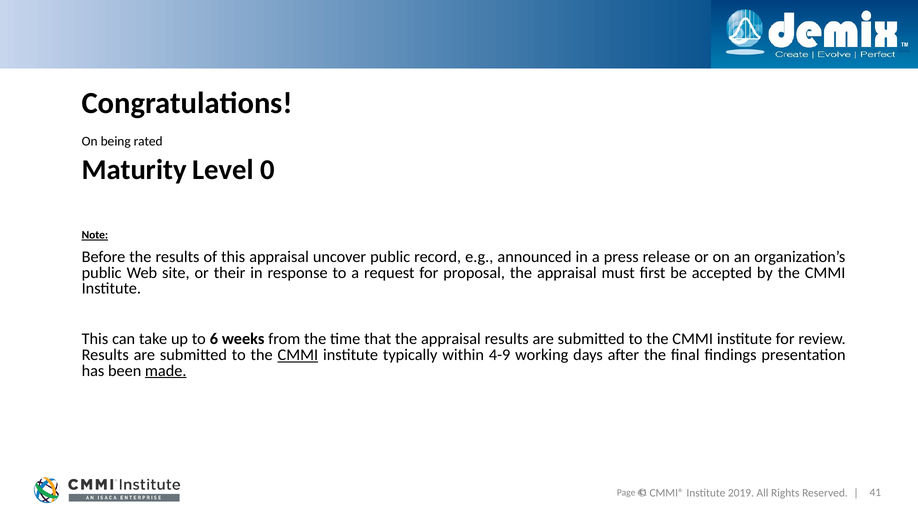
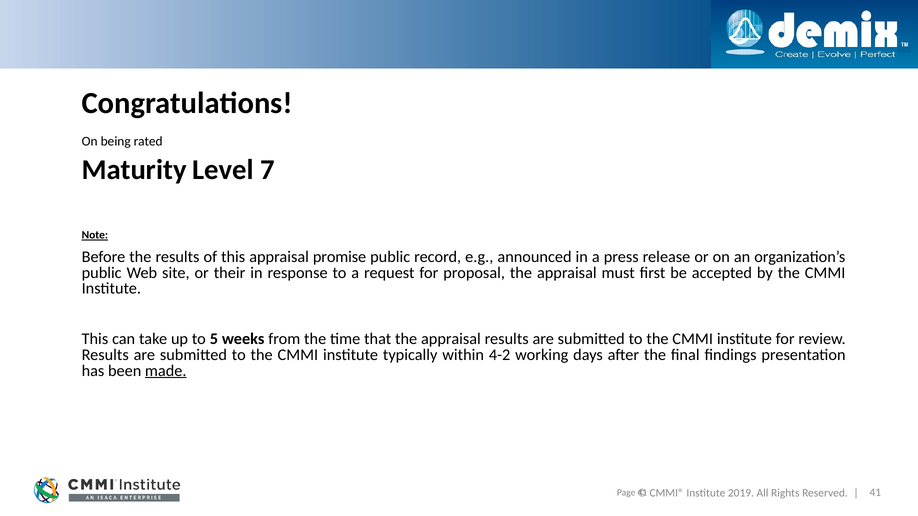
0: 0 -> 7 (267, 170)
uncover: uncover -> promise (340, 257)
6: 6 -> 5 (214, 339)
CMMI underline: present -> none (298, 355)
4-9: 4-9 -> 4-2 (500, 355)
